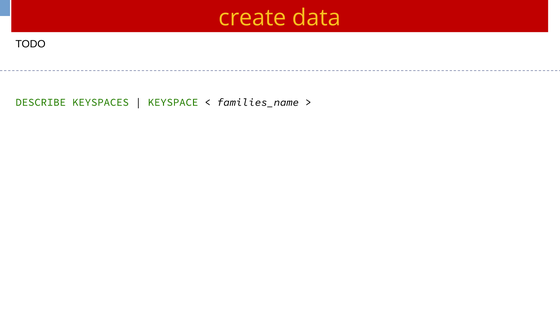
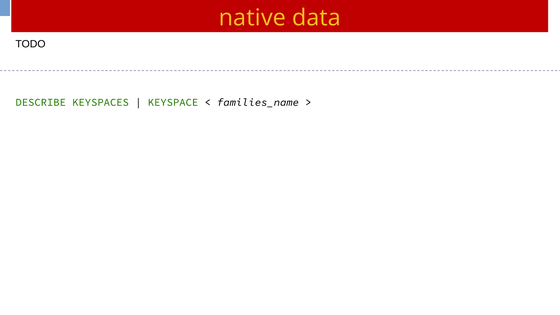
create: create -> native (252, 18)
